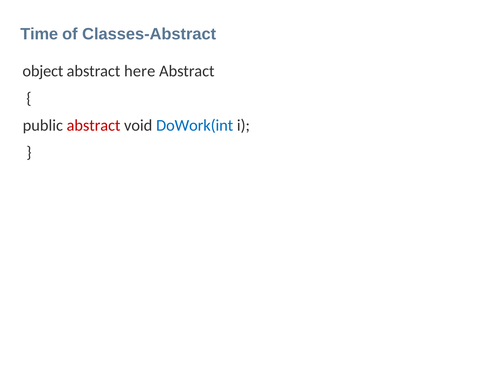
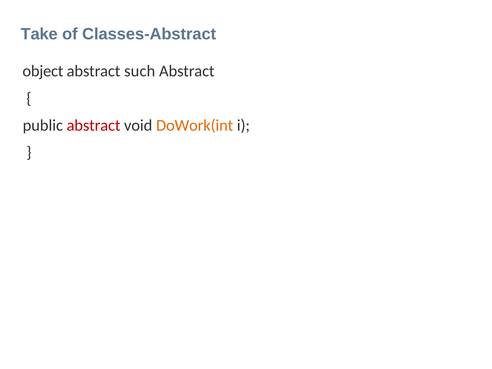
Time: Time -> Take (39, 34)
here: here -> such (140, 71)
DoWork(int colour: blue -> orange (195, 125)
